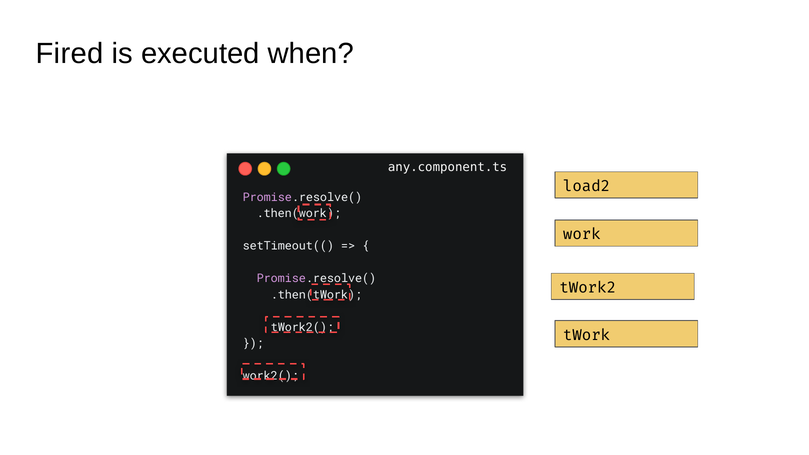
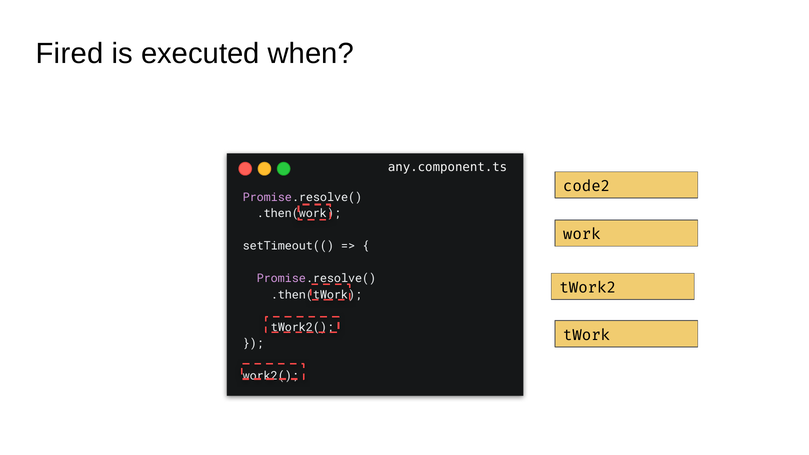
load2: load2 -> code2 (587, 186)
